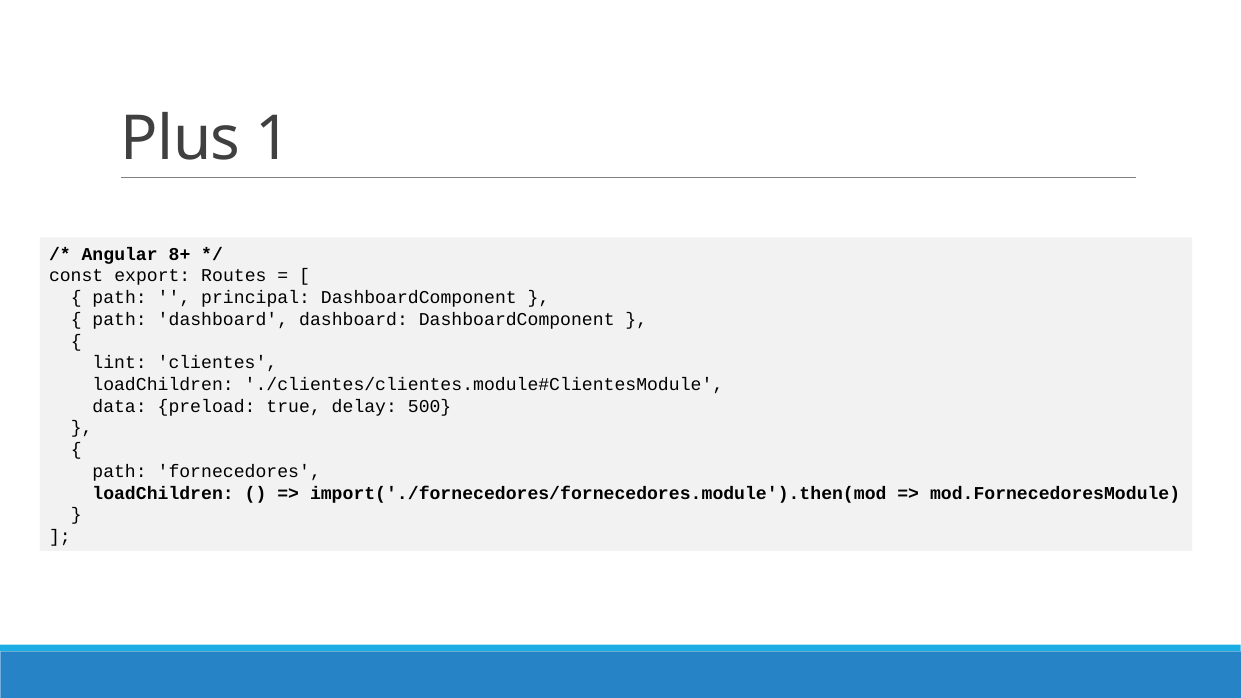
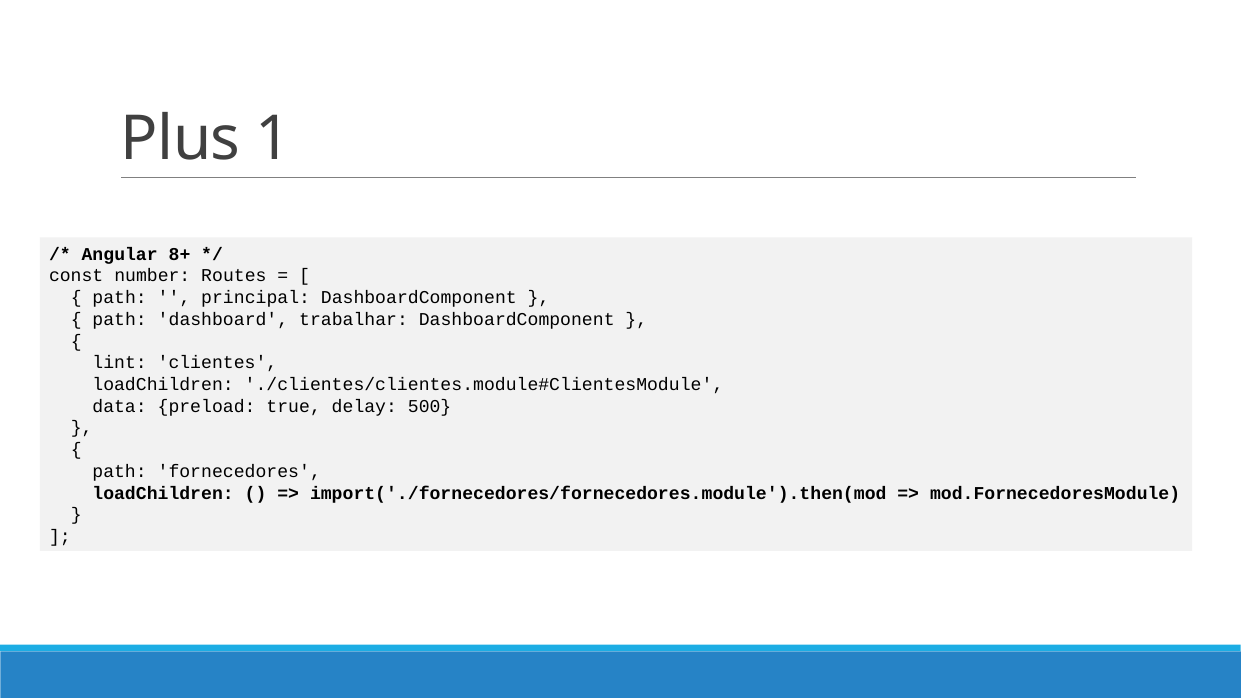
export: export -> number (152, 276)
dashboard dashboard: dashboard -> trabalhar (354, 319)
